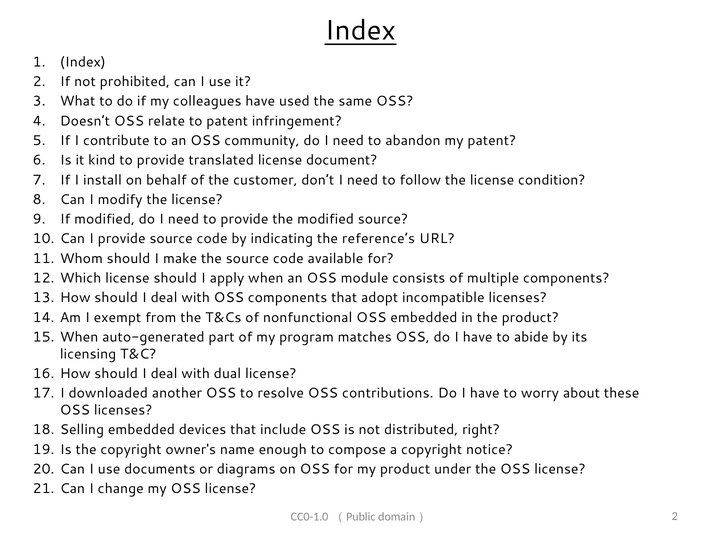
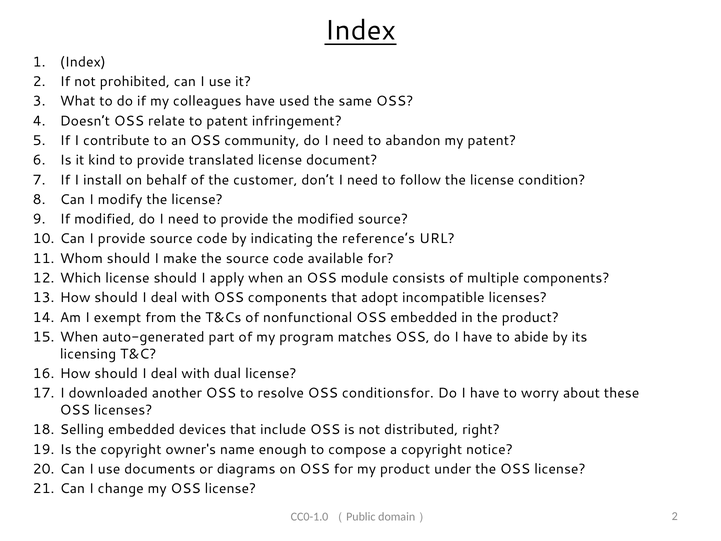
contributions: contributions -> conditionsfor (388, 393)
